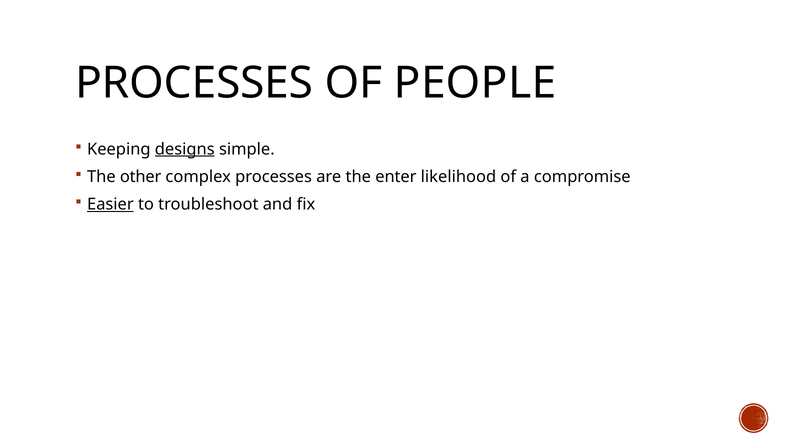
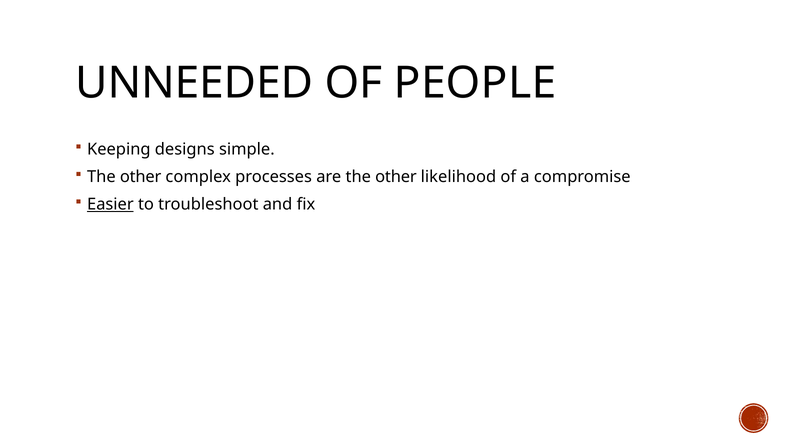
PROCESSES: PROCESSES -> UNNEEDED (194, 83)
designs underline: present -> none (185, 149)
are the enter: enter -> other (396, 177)
